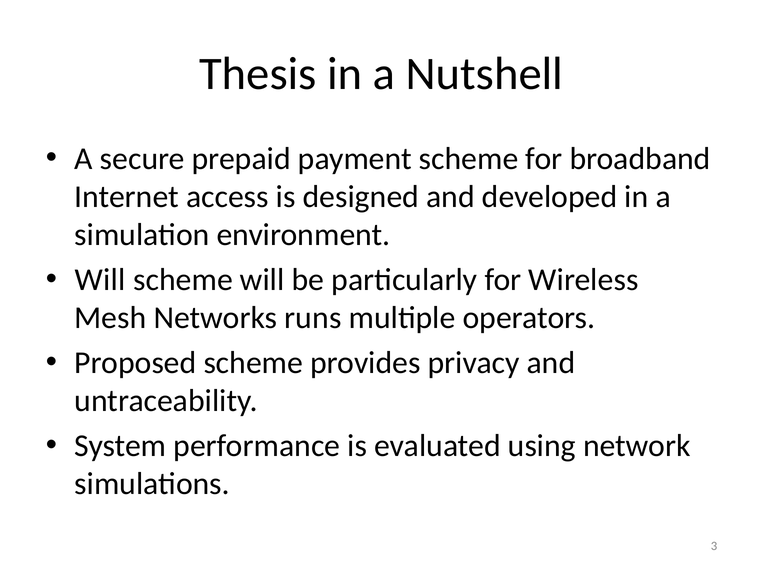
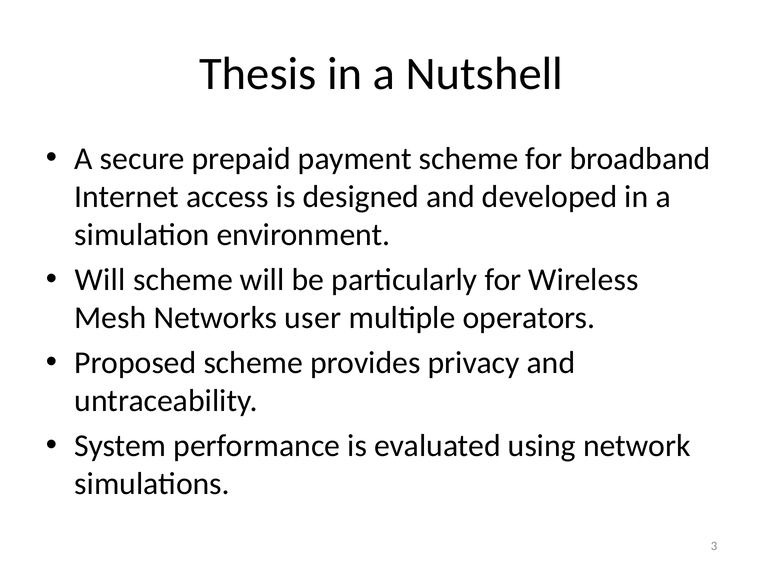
runs: runs -> user (313, 318)
